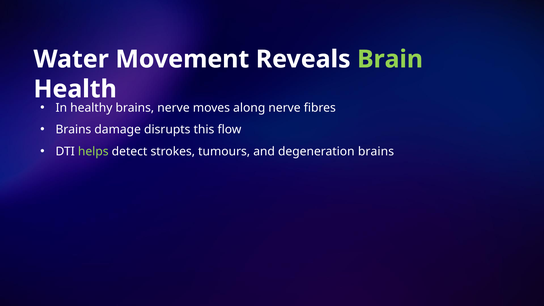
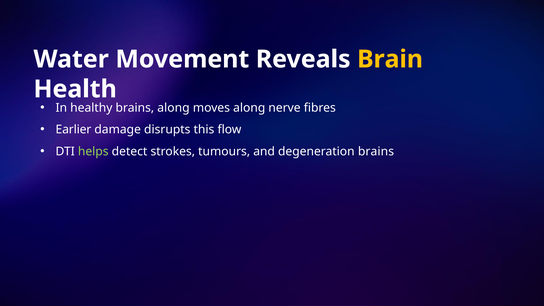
Brain colour: light green -> yellow (390, 59)
brains nerve: nerve -> along (173, 108)
Brains: Brains -> Earlier (73, 130)
